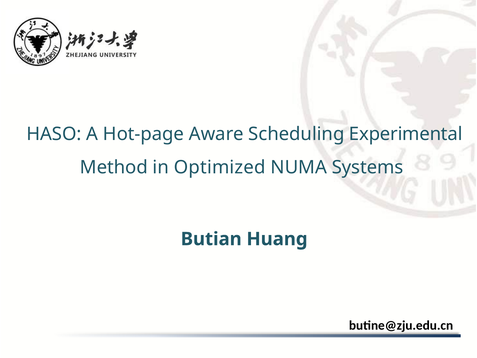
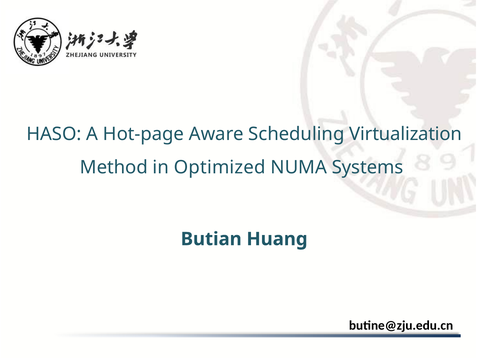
Experimental: Experimental -> Virtualization (406, 134)
